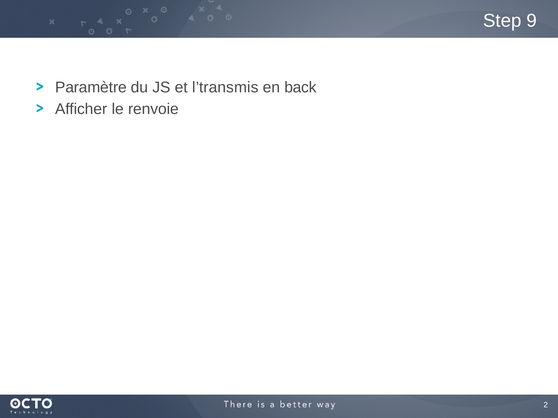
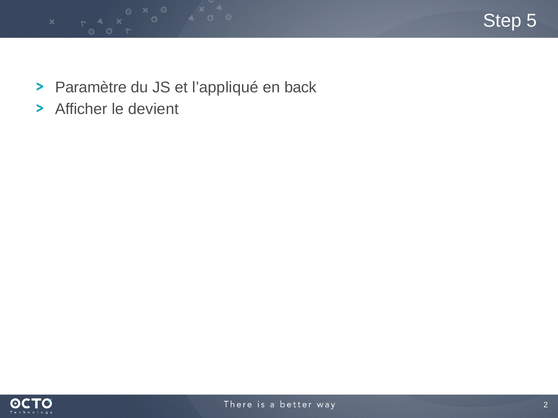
9: 9 -> 5 (532, 21)
l’transmis: l’transmis -> l’appliqué (225, 88)
renvoie: renvoie -> devient (153, 109)
